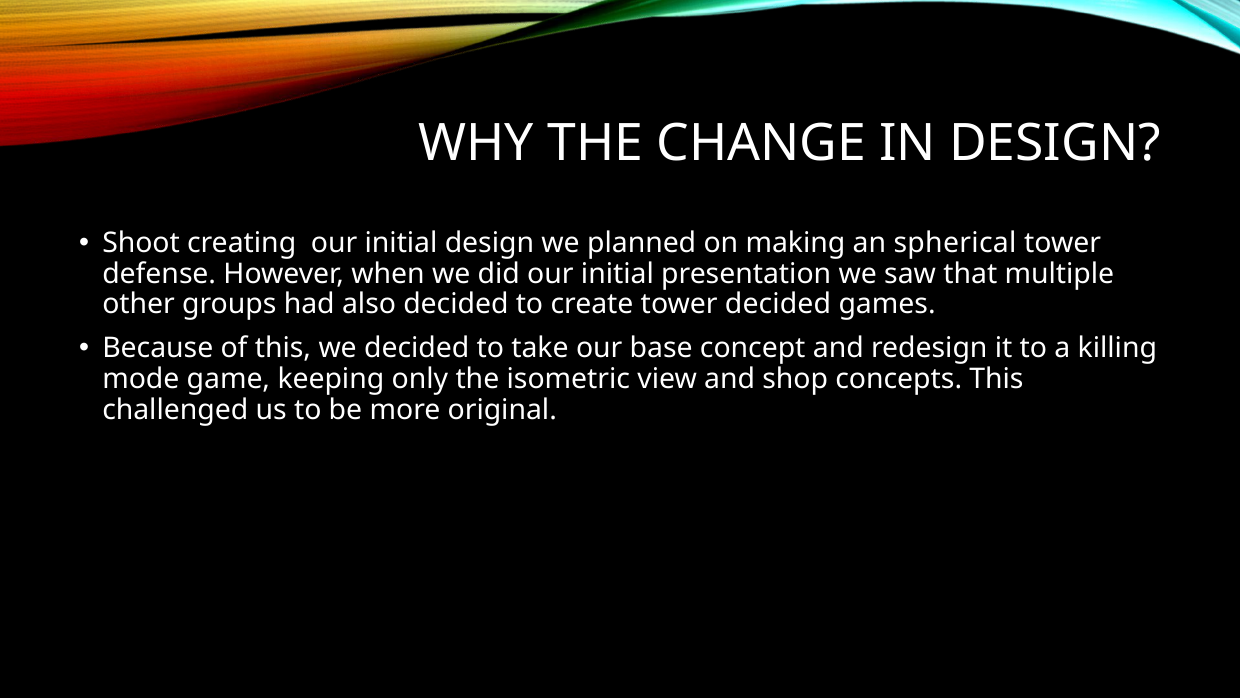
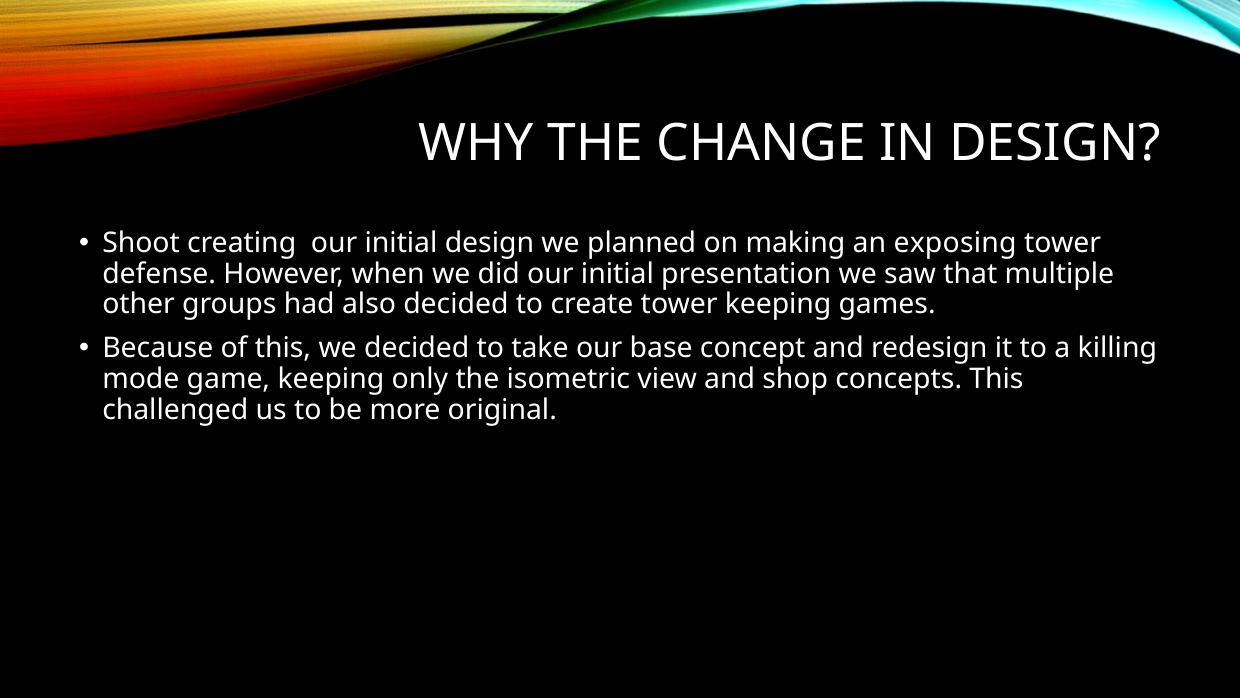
spherical: spherical -> exposing (955, 243)
tower decided: decided -> keeping (778, 304)
